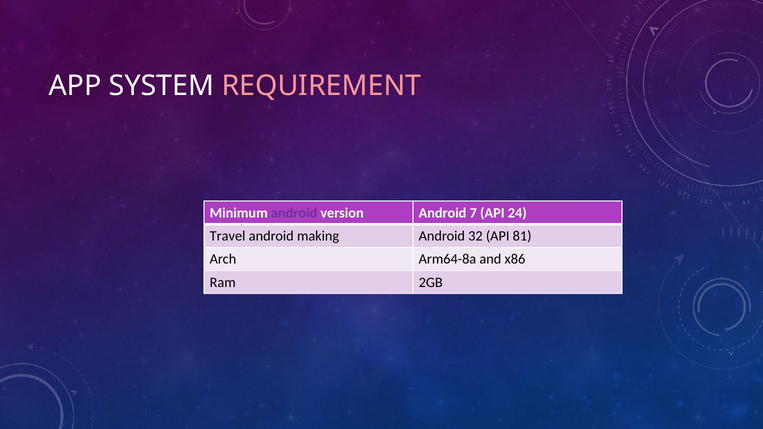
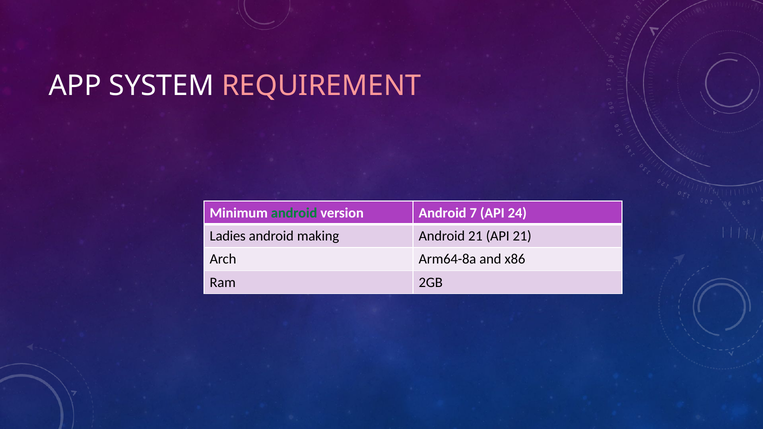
android colour: purple -> green (294, 213)
Travel: Travel -> Ladies (228, 236)
Android 32: 32 -> 21 (475, 236)
API 81: 81 -> 21 (522, 236)
